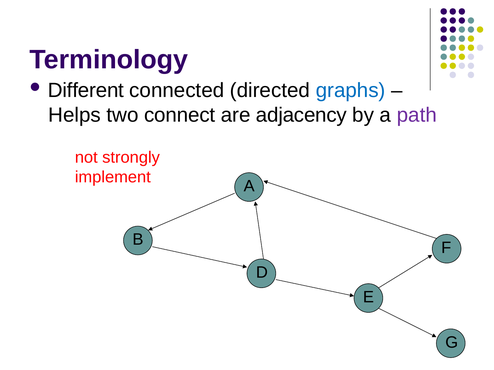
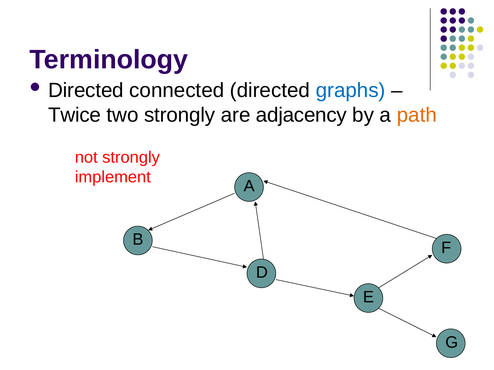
Different: Different -> Directed (86, 90)
Helps: Helps -> Twice (75, 115)
two connect: connect -> strongly (180, 115)
path colour: purple -> orange (417, 115)
